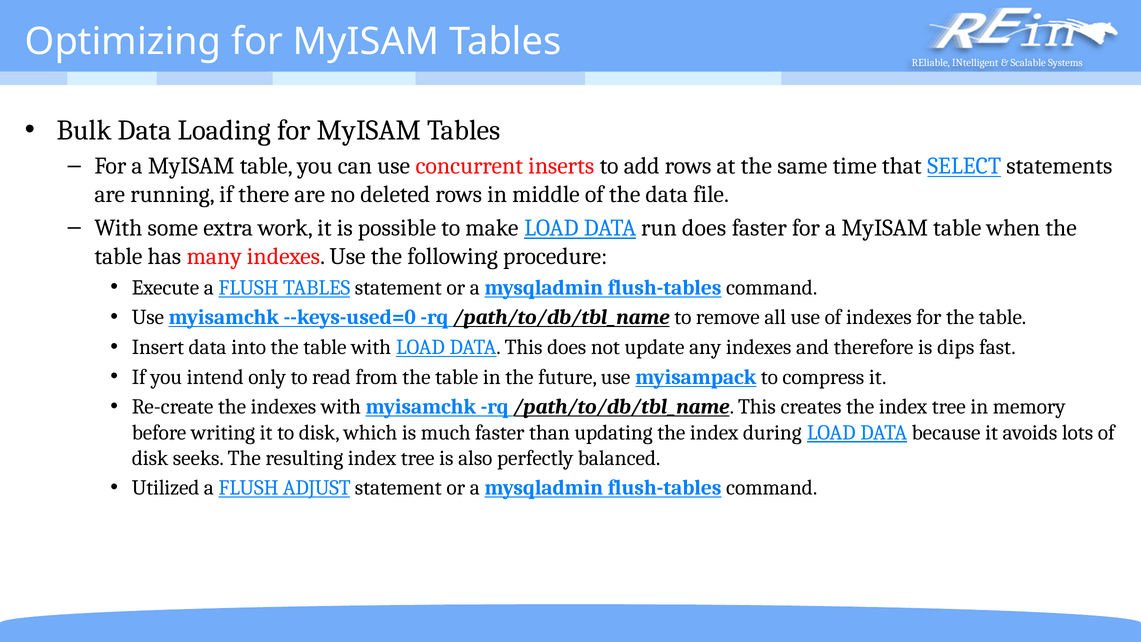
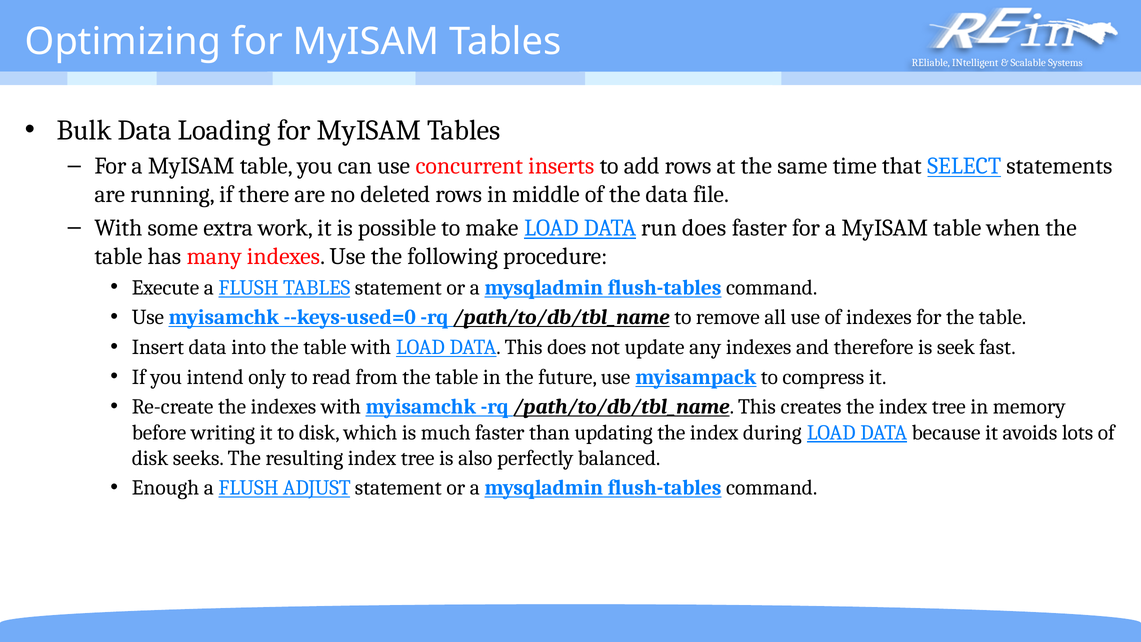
dips: dips -> seek (956, 347)
Utilized: Utilized -> Enough (165, 488)
